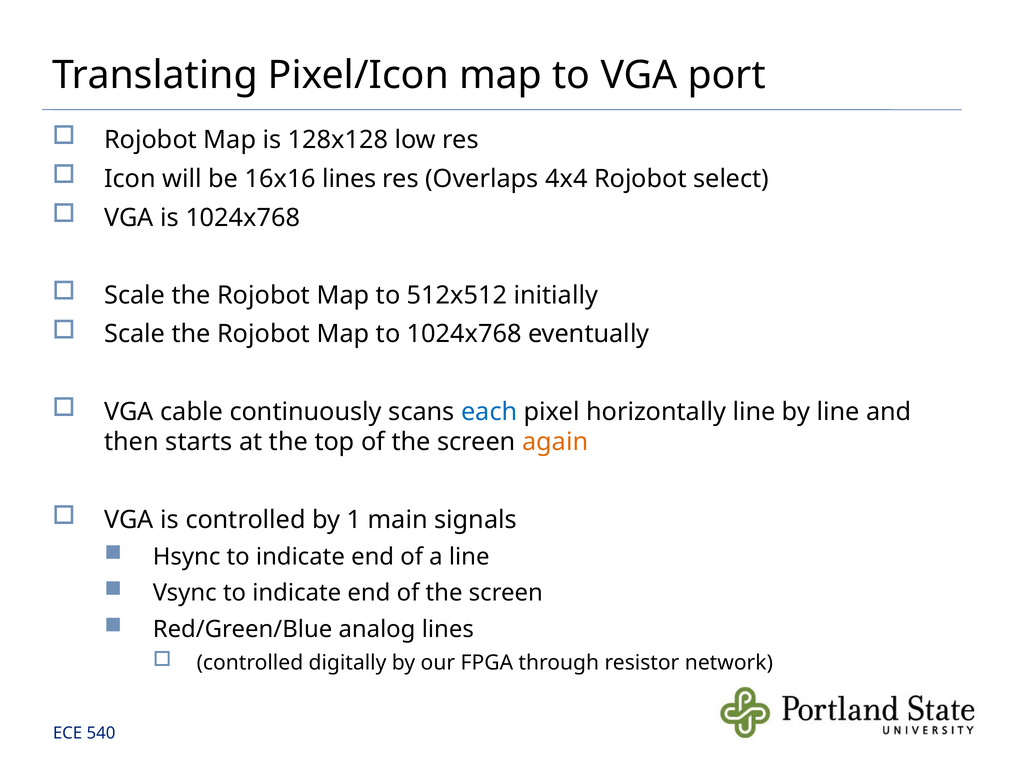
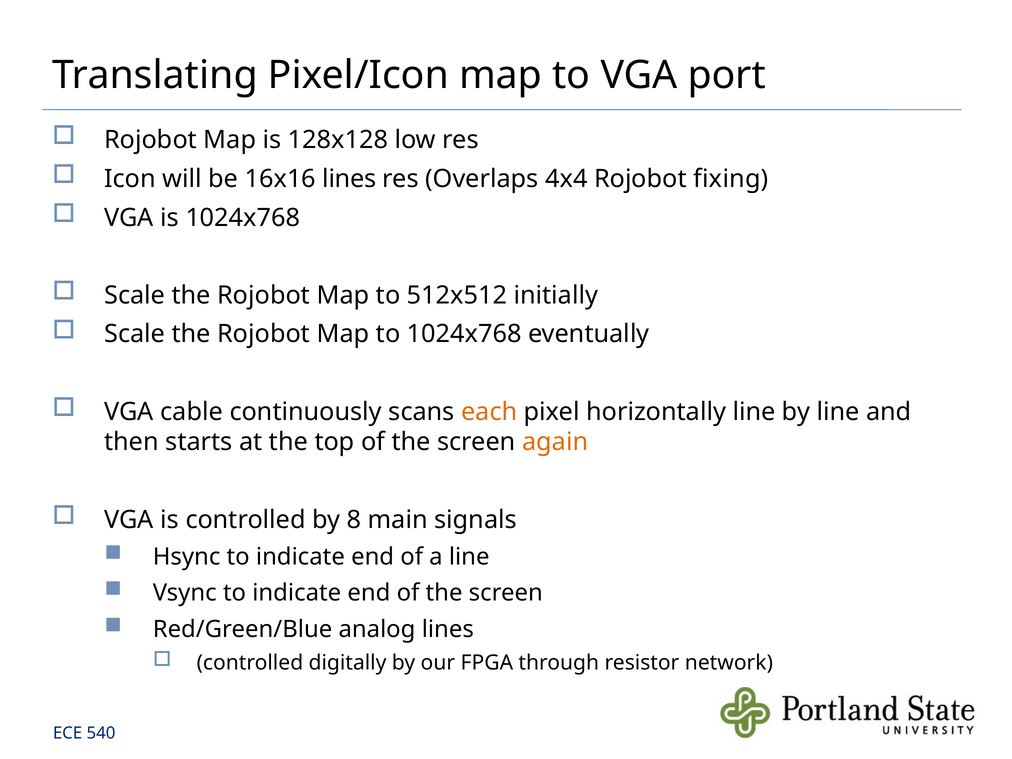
select: select -> fixing (731, 179)
each colour: blue -> orange (489, 412)
1: 1 -> 8 (354, 520)
